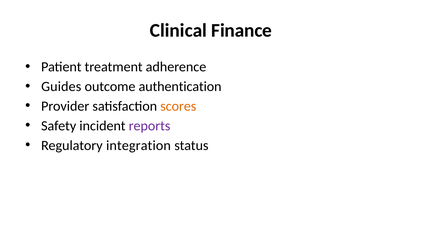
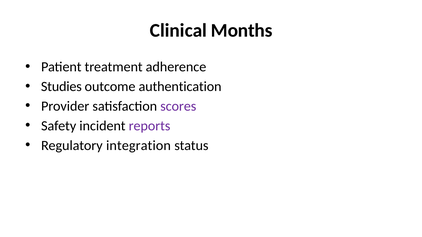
Finance: Finance -> Months (242, 31)
Guides: Guides -> Studies (61, 87)
scores colour: orange -> purple (178, 106)
